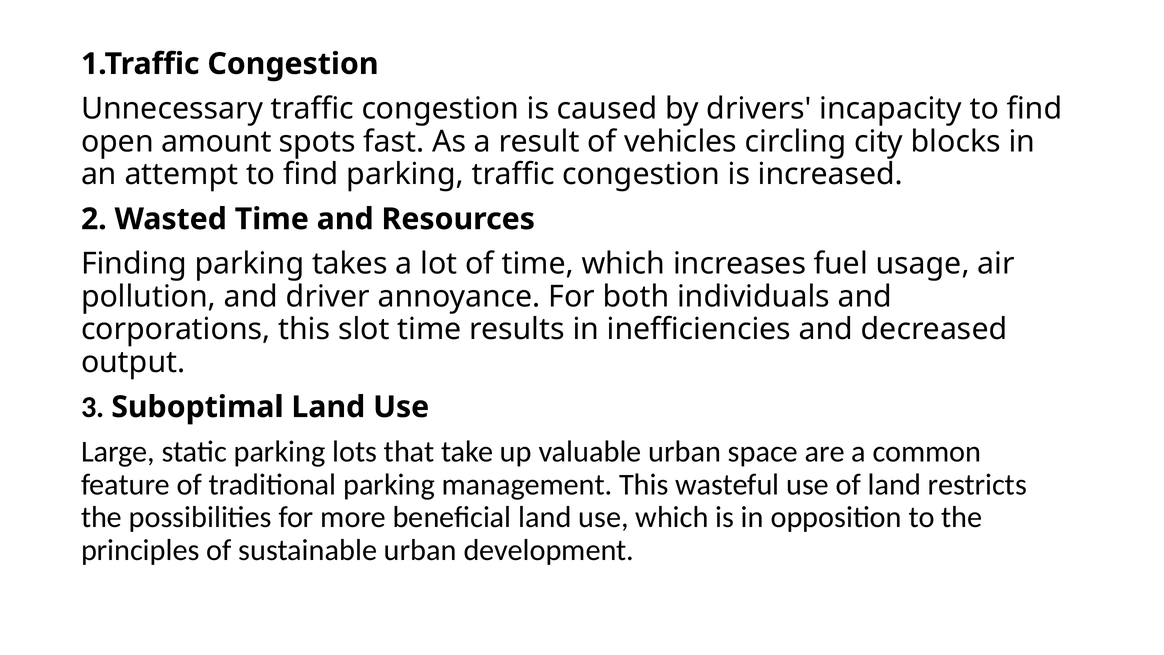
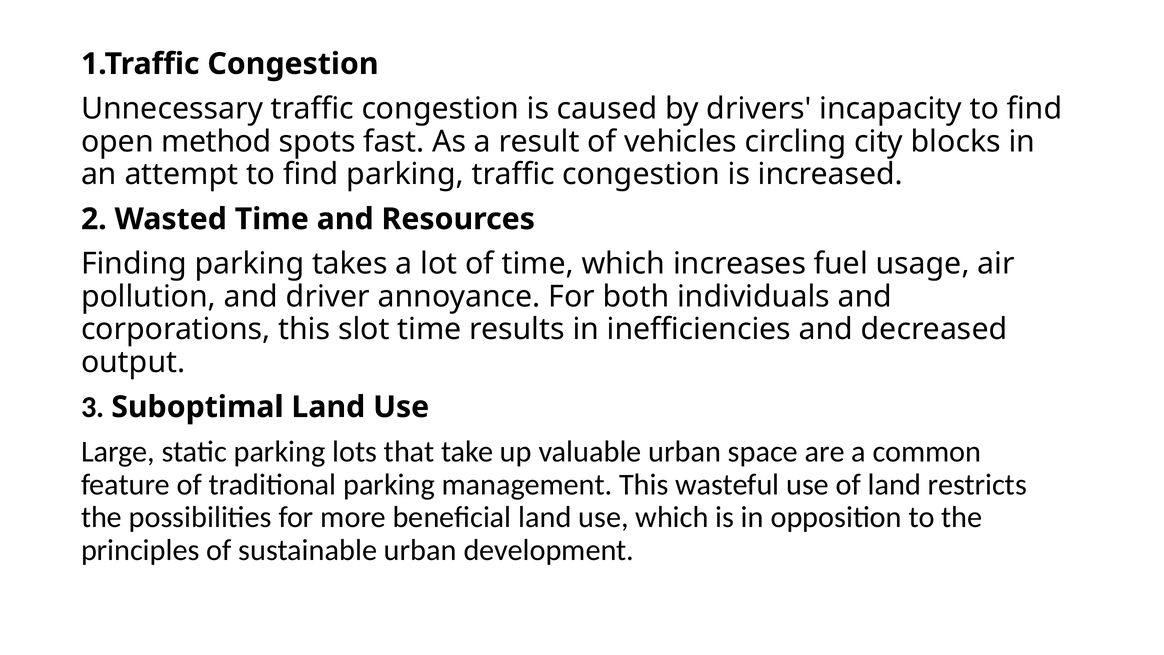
amount: amount -> method (216, 141)
